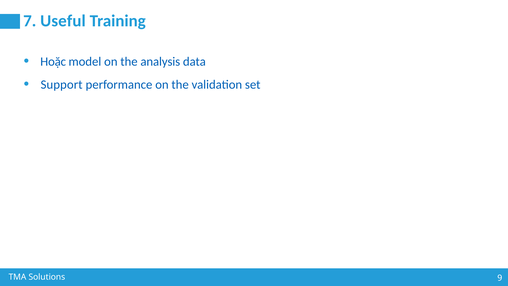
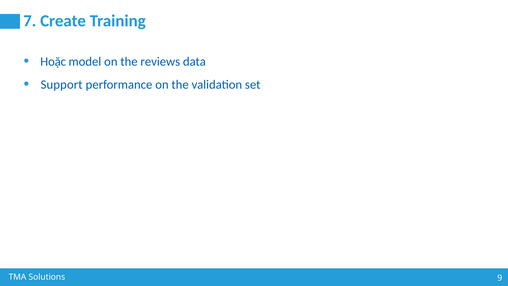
Useful: Useful -> Create (63, 21)
analysis: analysis -> reviews (160, 62)
